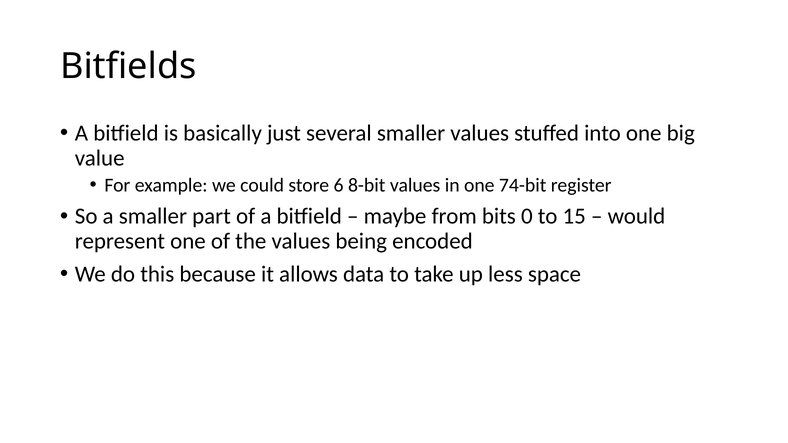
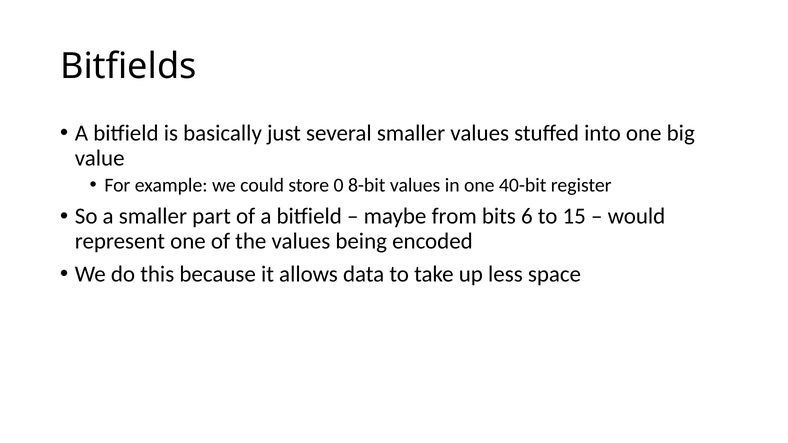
6: 6 -> 0 (339, 185)
74-bit: 74-bit -> 40-bit (523, 185)
0: 0 -> 6 (527, 216)
